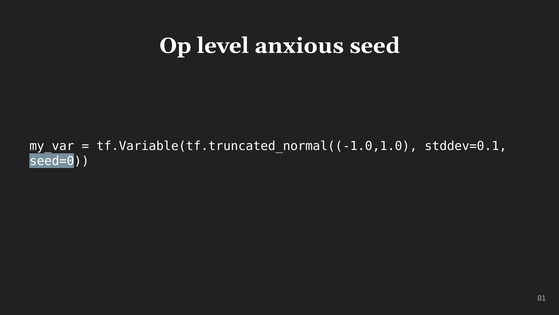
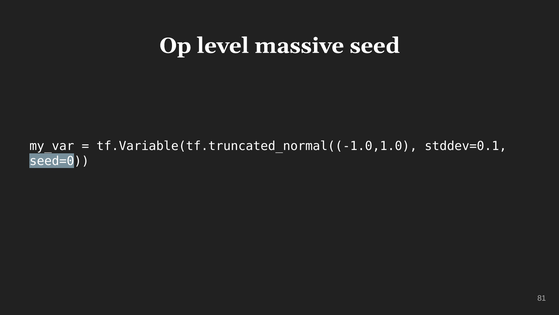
anxious: anxious -> massive (299, 46)
